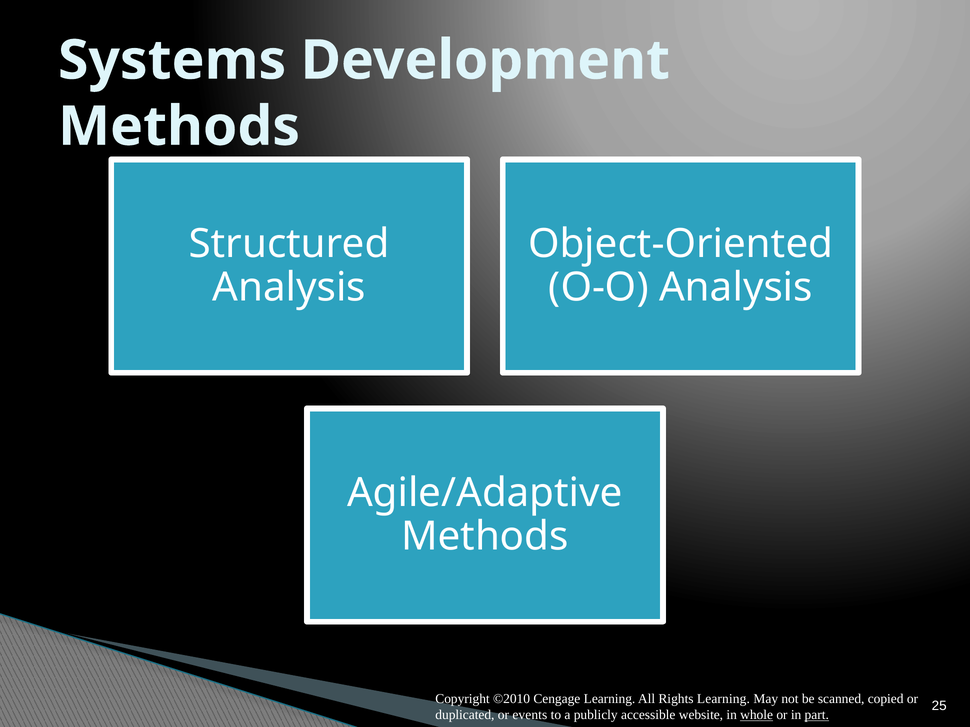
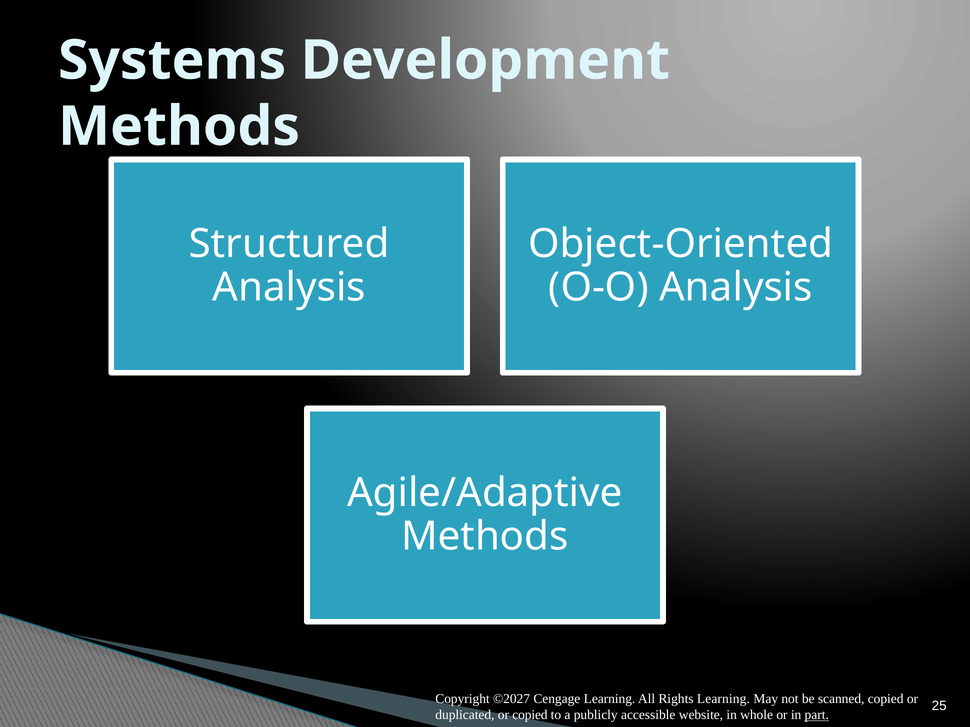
©2010: ©2010 -> ©2027 (512, 699)
or events: events -> copied (530, 716)
whole underline: present -> none (757, 716)
